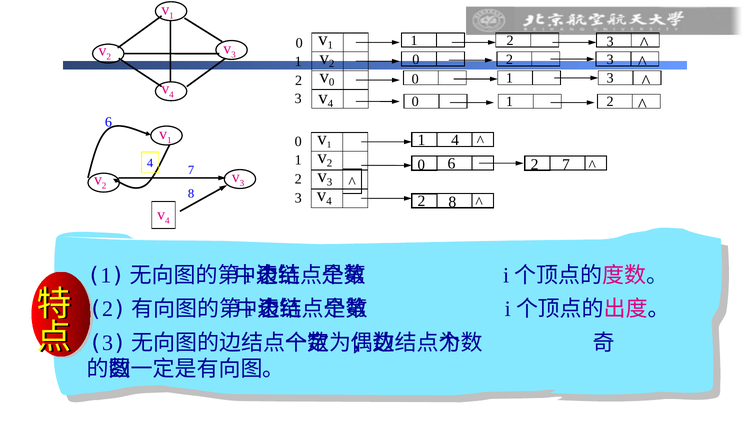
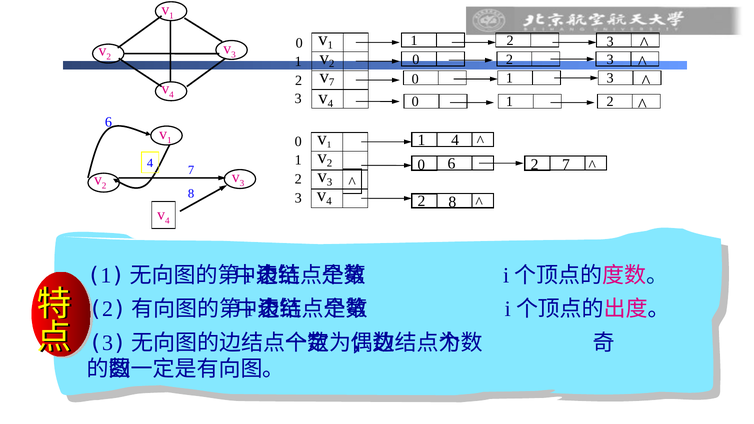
0: 0 -> 7 (332, 82)
